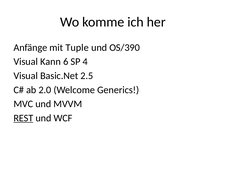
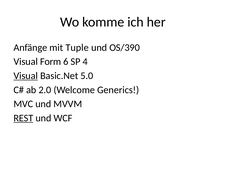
Kann: Kann -> Form (51, 61)
Visual underline: none -> present (26, 76)
2.5: 2.5 -> 5.0 (87, 76)
